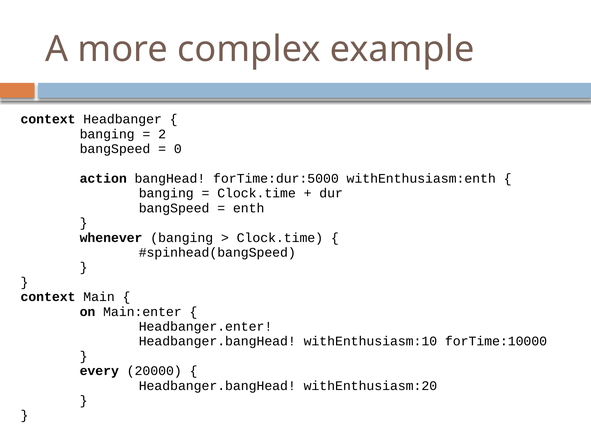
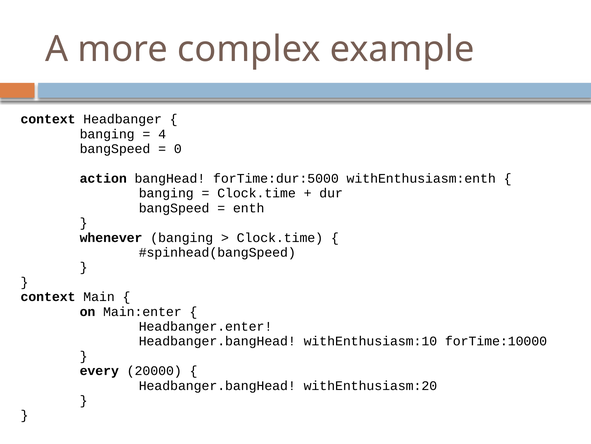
2: 2 -> 4 (162, 134)
